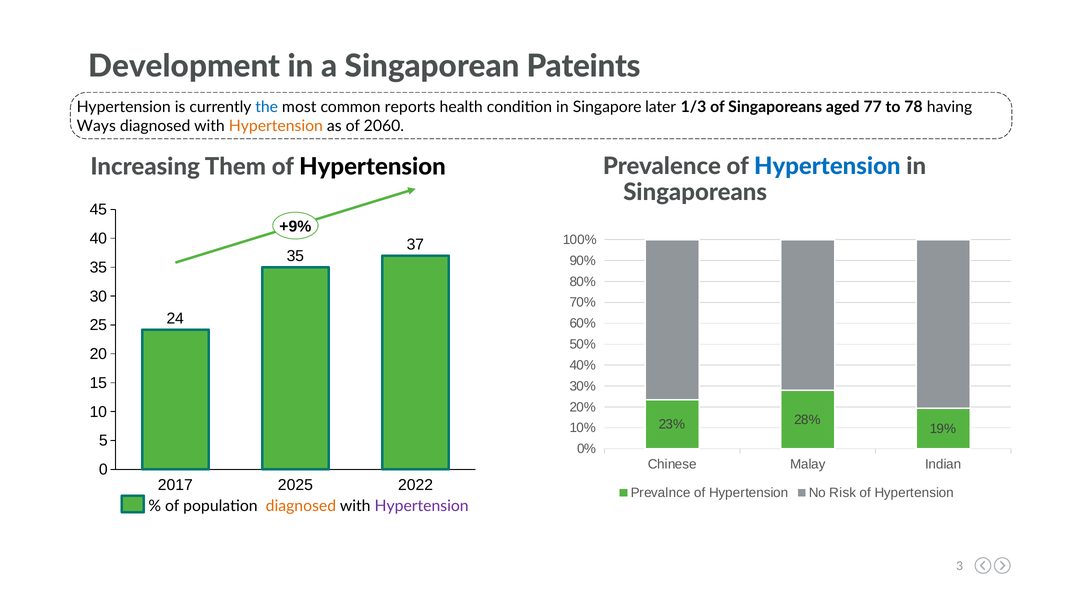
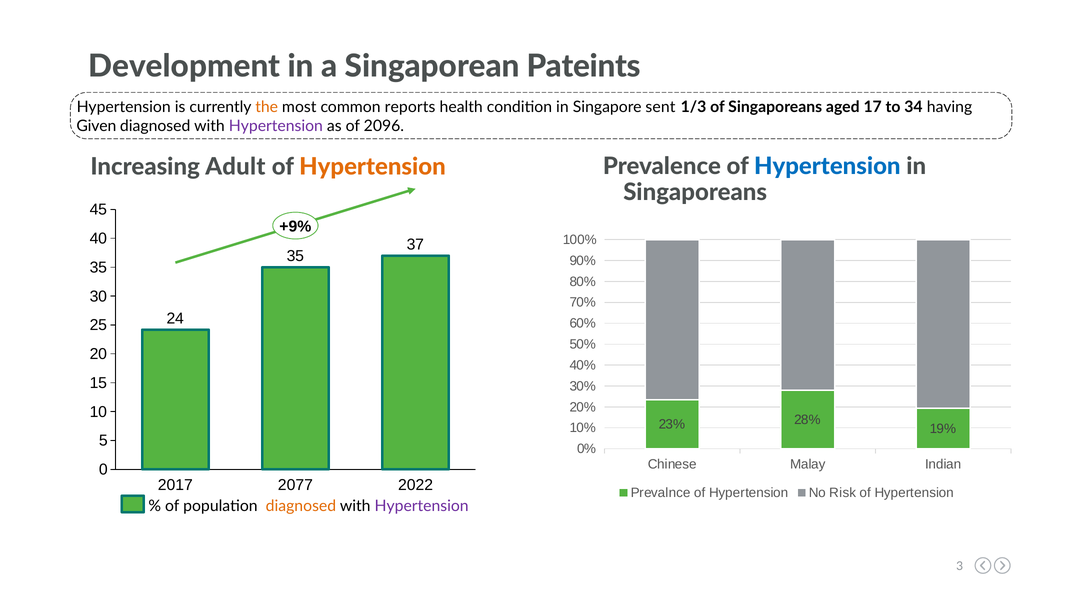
the colour: blue -> orange (267, 107)
later: later -> sent (660, 107)
77: 77 -> 17 (873, 107)
78: 78 -> 34 (913, 107)
Ways: Ways -> Given (96, 126)
Hypertension colour: orange -> purple (276, 126)
2060: 2060 -> 2096 (384, 126)
Them: Them -> Adult (235, 167)
Hypertension colour: black -> orange (372, 167)
2025: 2025 -> 2077 (295, 485)
